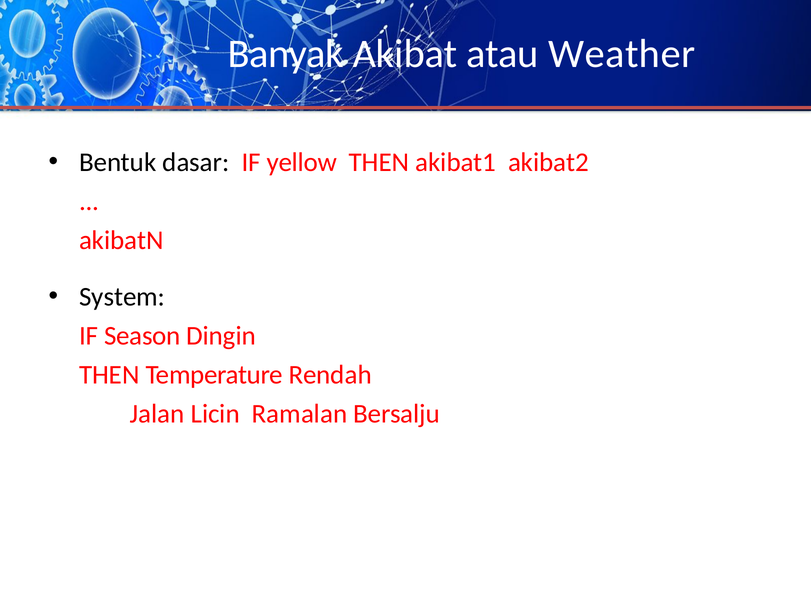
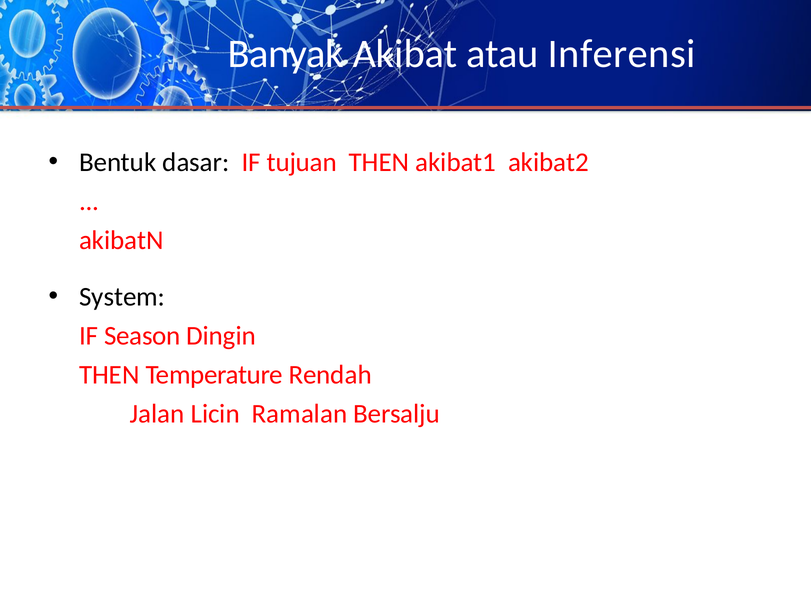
Weather: Weather -> Inferensi (622, 54)
yellow: yellow -> tujuan (302, 162)
